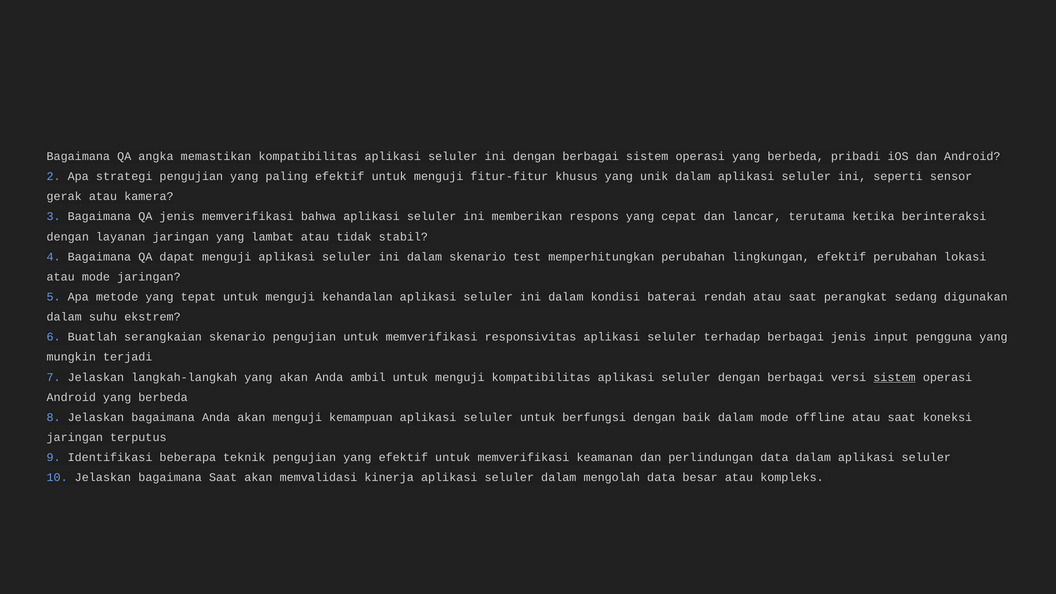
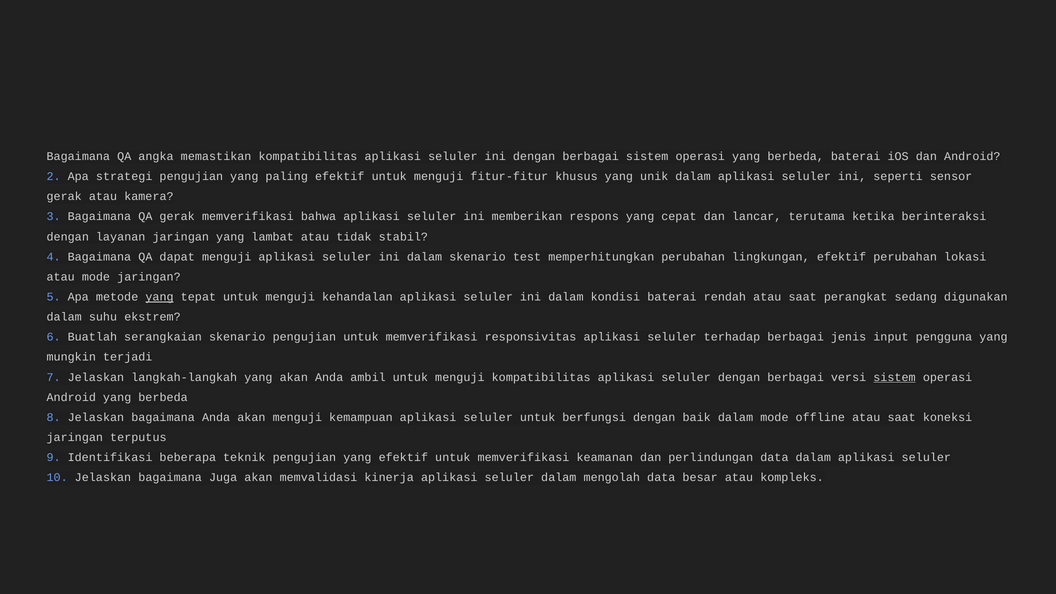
berbeda pribadi: pribadi -> baterai (856, 156)
QA jenis: jenis -> gerak (177, 217)
yang underline: none -> present (160, 297)
bagaimana Saat: Saat -> Juga (223, 478)
